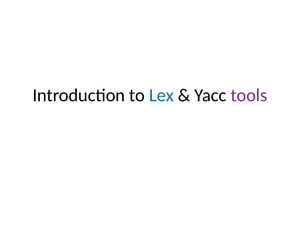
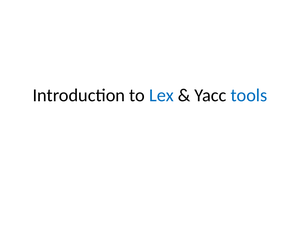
tools colour: purple -> blue (249, 95)
